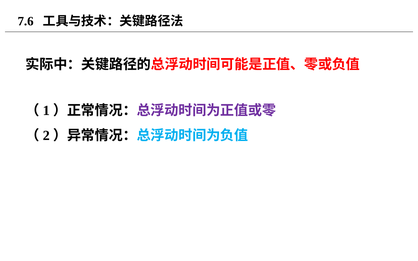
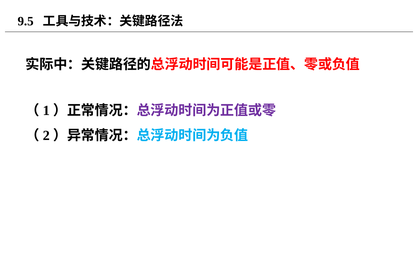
7.6: 7.6 -> 9.5 (26, 21)
